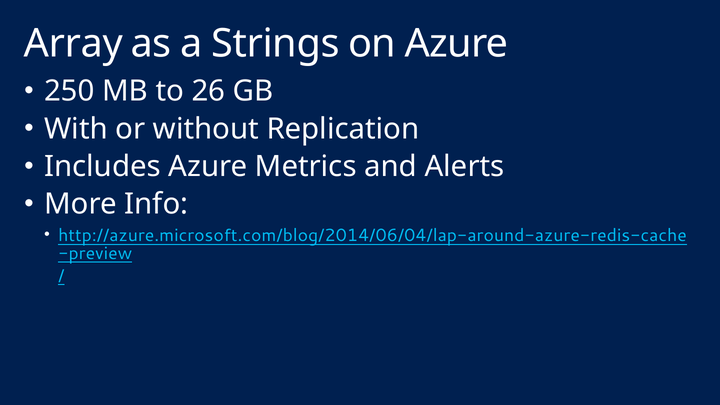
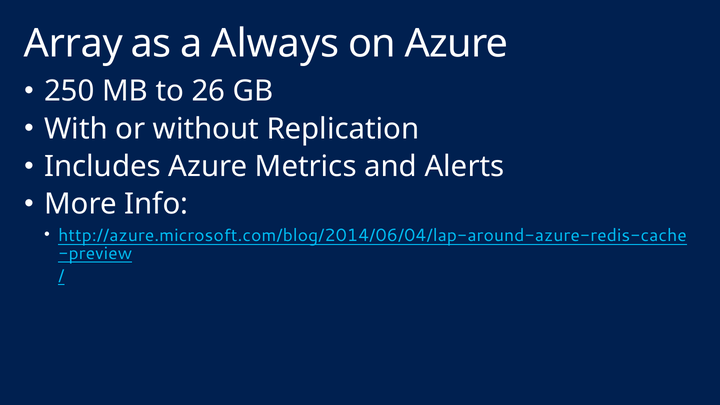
Strings: Strings -> Always (275, 44)
